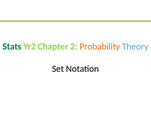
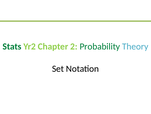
Probability colour: orange -> green (100, 46)
